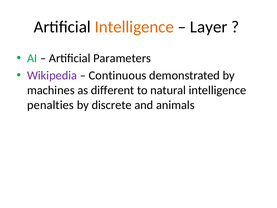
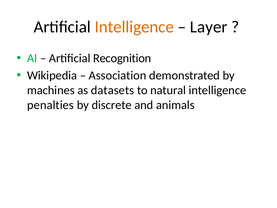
Parameters: Parameters -> Recognition (122, 58)
Wikipedia colour: purple -> black (52, 75)
Continuous: Continuous -> Association (118, 75)
different: different -> datasets (113, 90)
